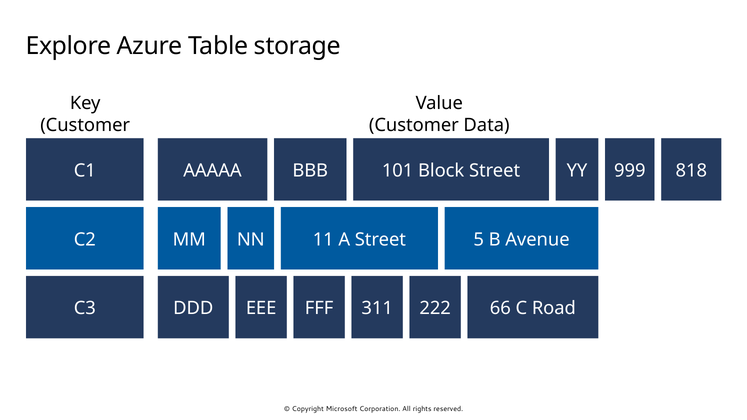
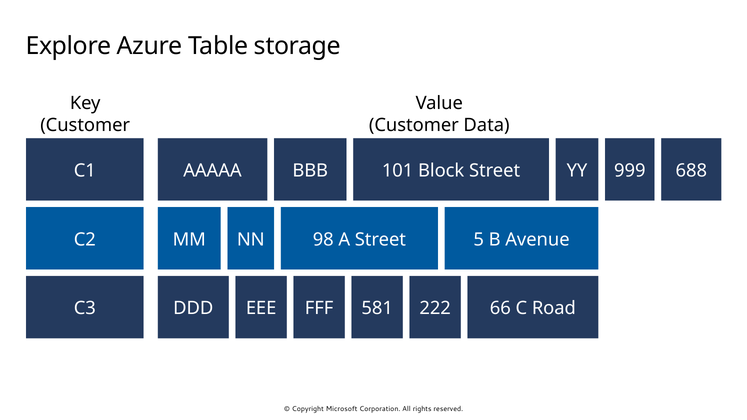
818: 818 -> 688 (691, 171)
11: 11 -> 98 (323, 240)
311: 311 -> 581 (377, 309)
